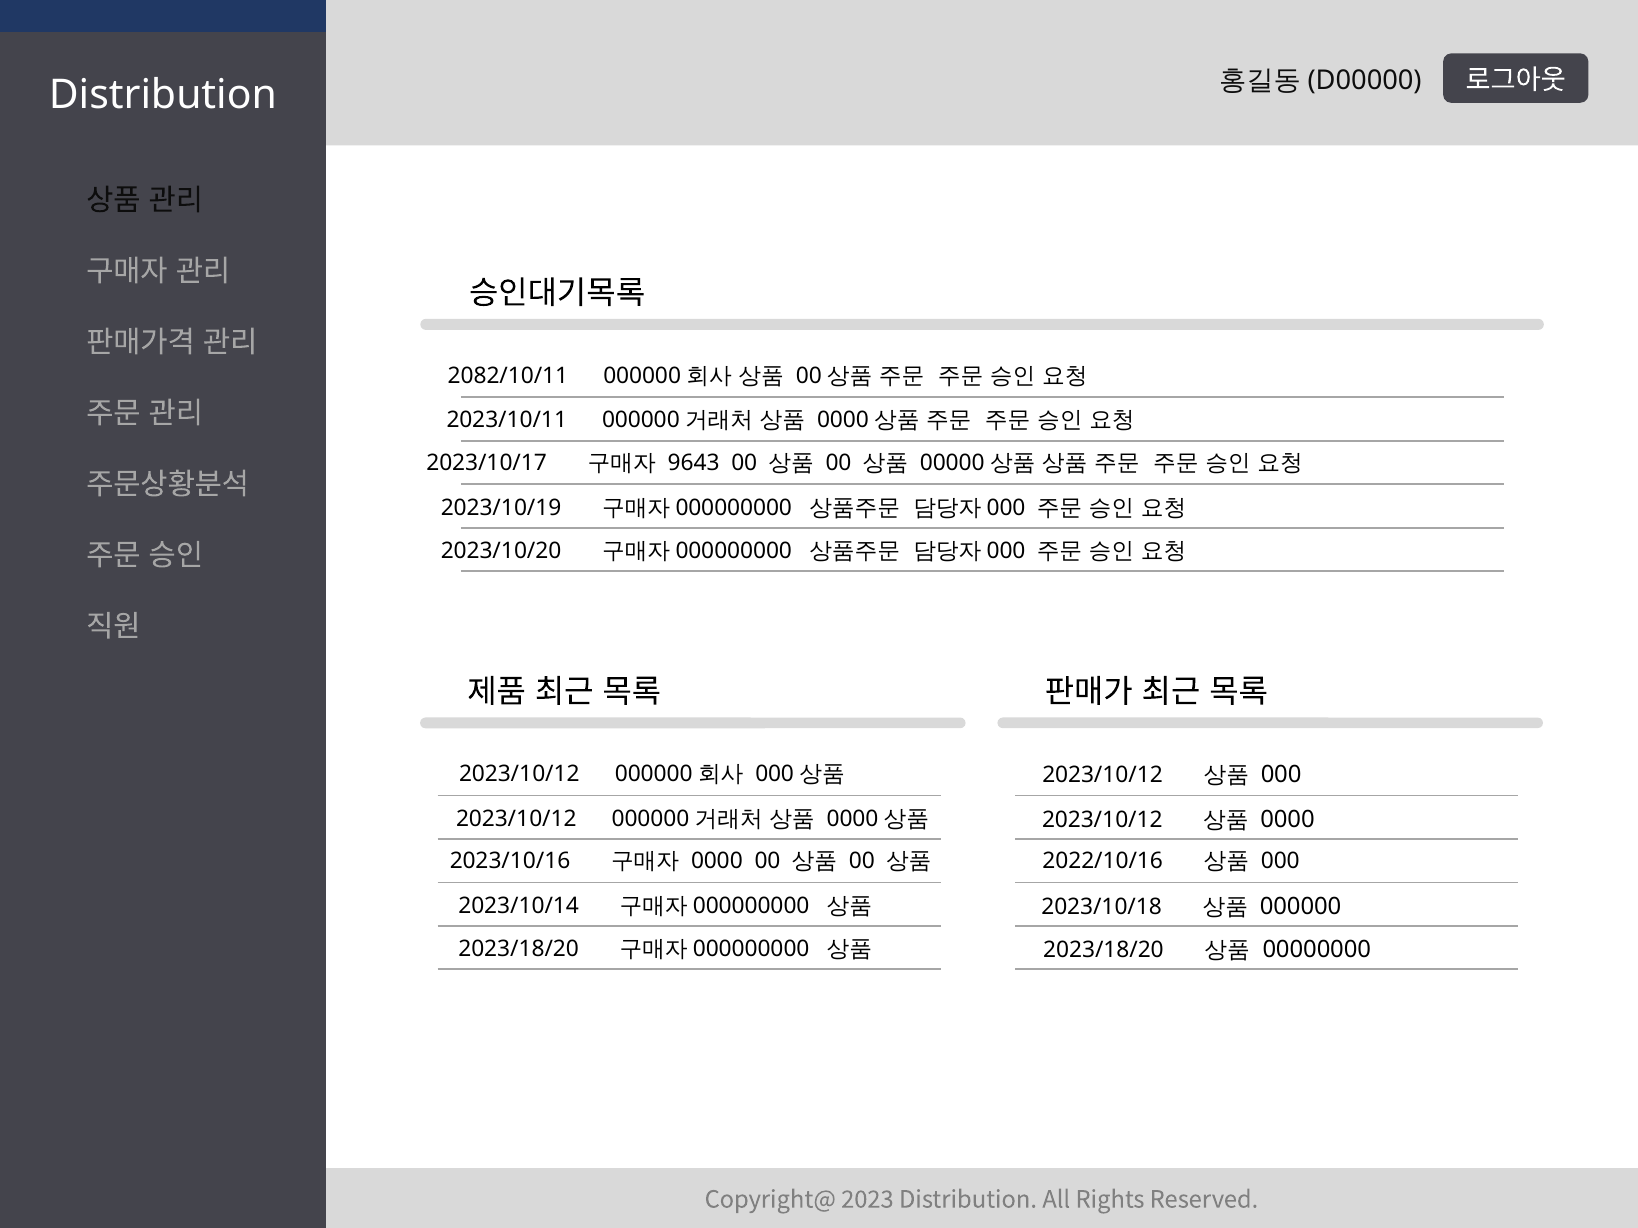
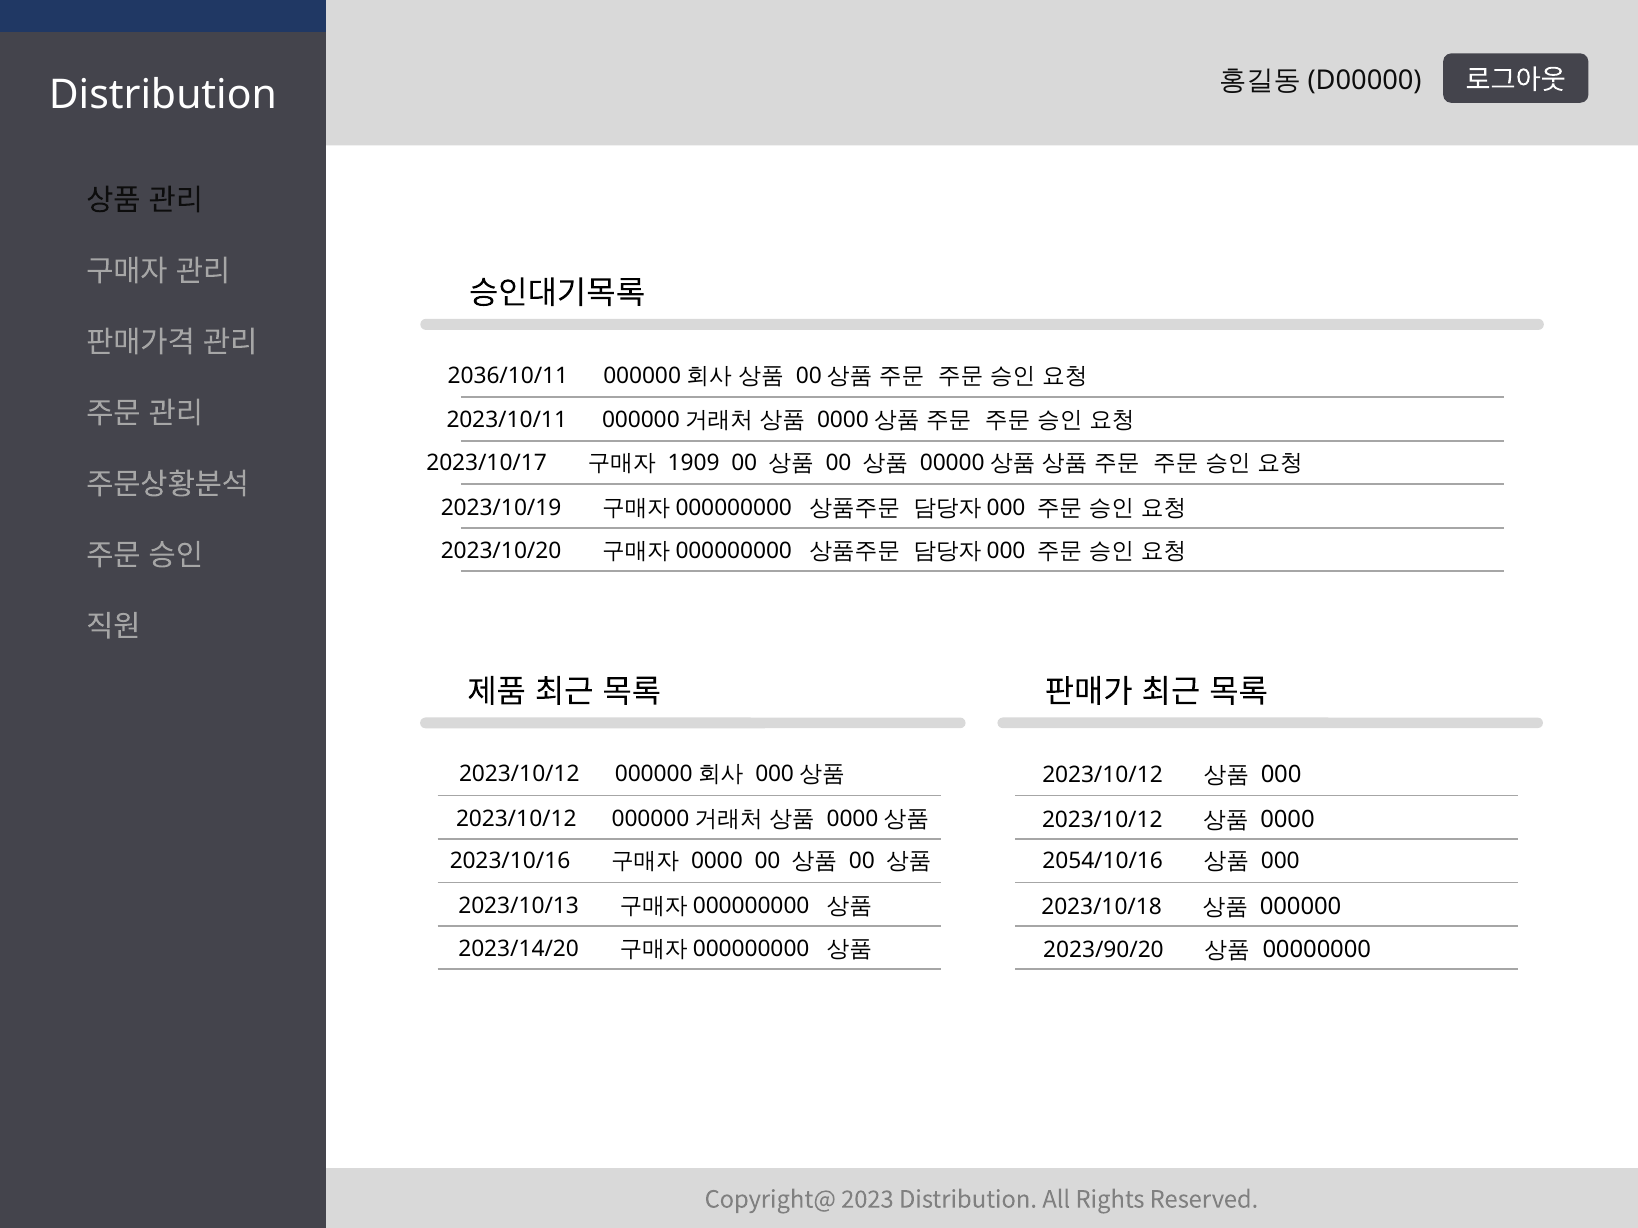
2082/10/11: 2082/10/11 -> 2036/10/11 (508, 376)
9643: 9643 -> 1909 (694, 463)
2022/10/16: 2022/10/16 -> 2054/10/16 (1103, 862)
2023/10/14: 2023/10/14 -> 2023/10/13 (519, 906)
2023/18/20: 2023/18/20 -> 2023/14/20 (519, 949)
2023/18/20: 2023/18/20 -> 2023/90/20 (1103, 951)
